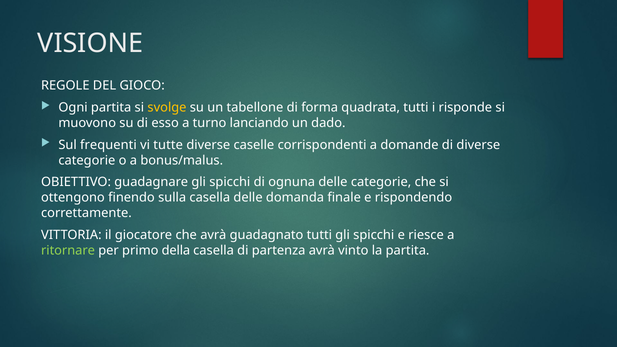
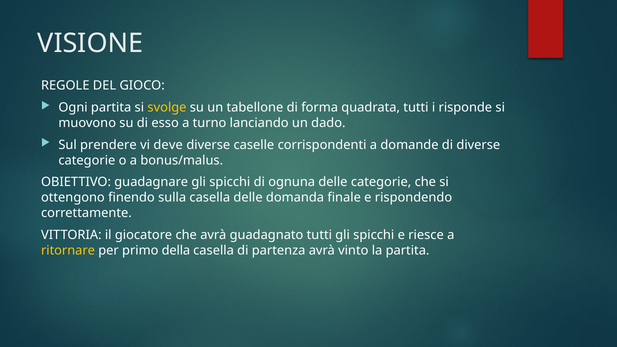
frequenti: frequenti -> prendere (108, 145)
tutte: tutte -> deve (168, 145)
ritornare colour: light green -> yellow (68, 251)
